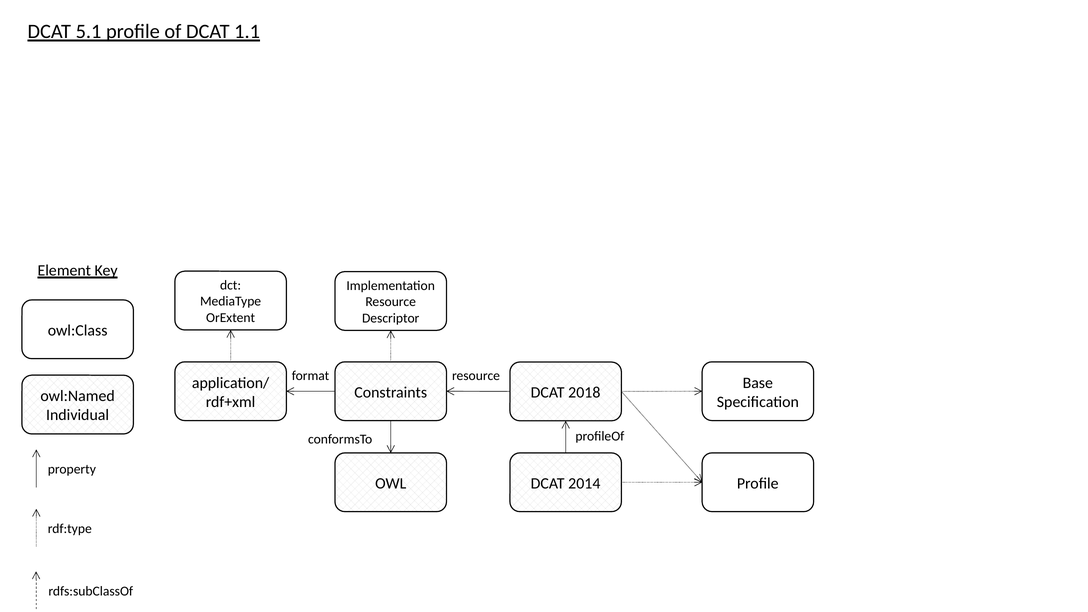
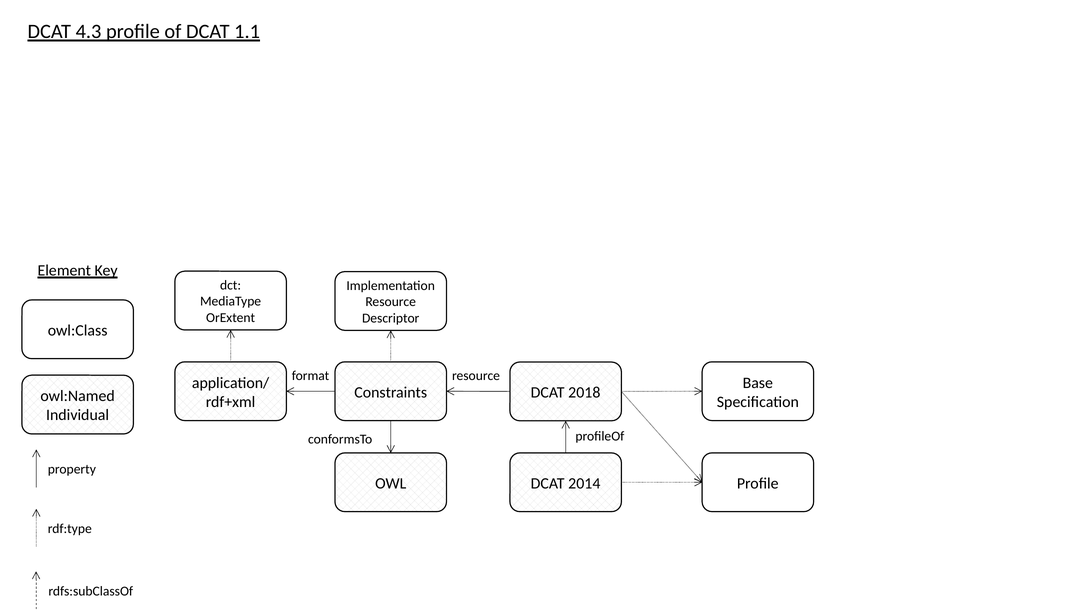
5.1: 5.1 -> 4.3 (89, 32)
